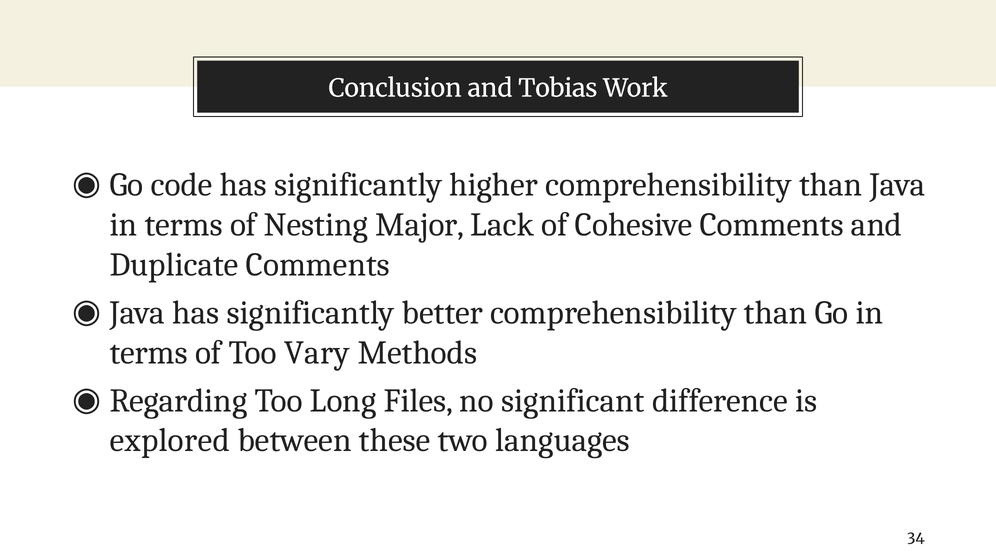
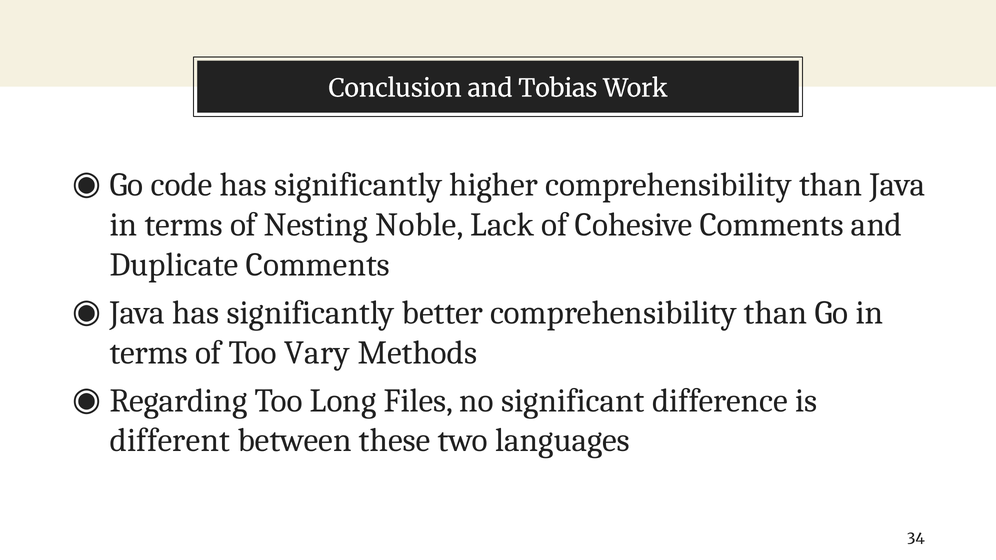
Major: Major -> Noble (420, 225)
explored: explored -> different (170, 441)
